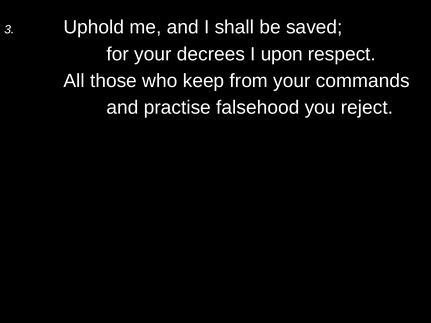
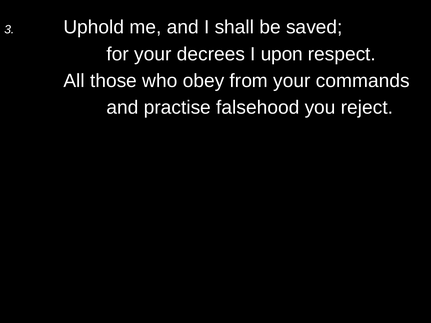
keep: keep -> obey (204, 81)
